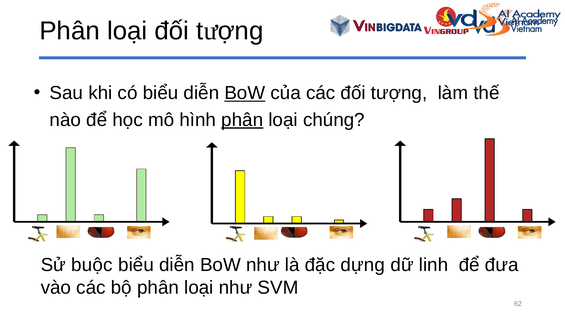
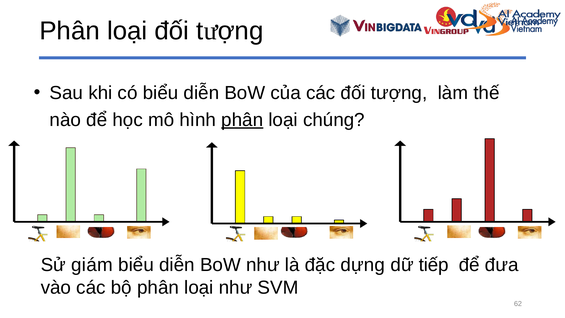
BoW underline: present -> none (245, 93)
buộc: buộc -> giám (92, 265)
linh: linh -> tiếp (434, 265)
